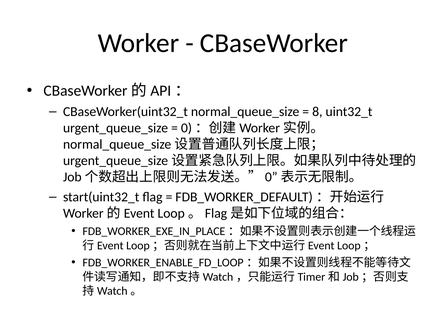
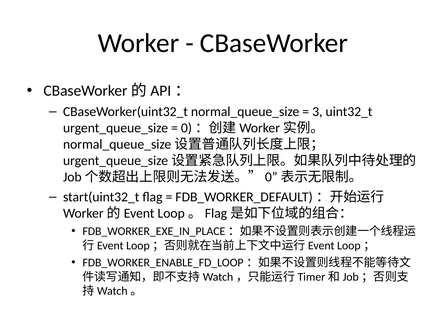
8: 8 -> 3 (317, 111)
